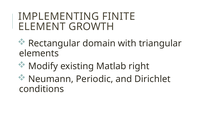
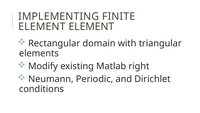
ELEMENT GROWTH: GROWTH -> ELEMENT (91, 26)
